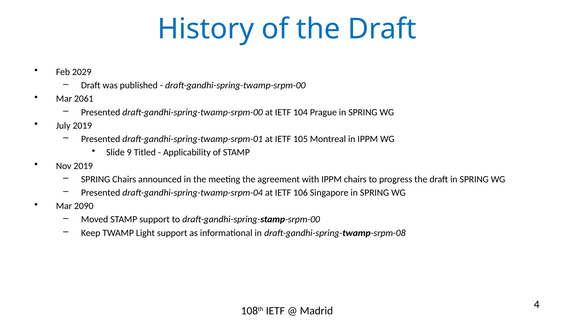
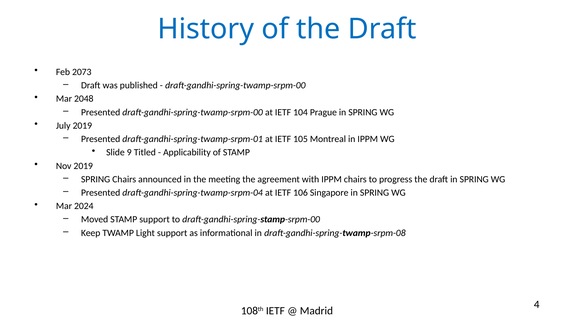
2029: 2029 -> 2073 (82, 72)
2061: 2061 -> 2048 (84, 99)
2090: 2090 -> 2024 (84, 206)
